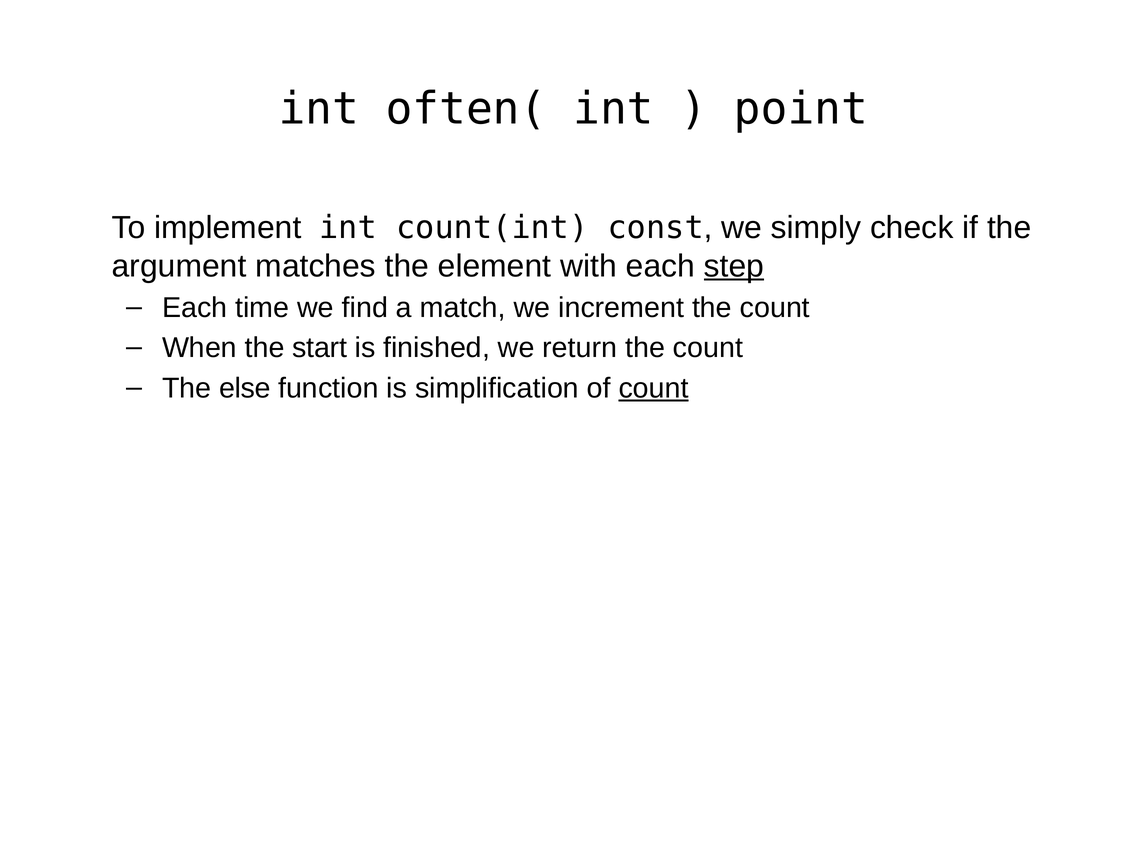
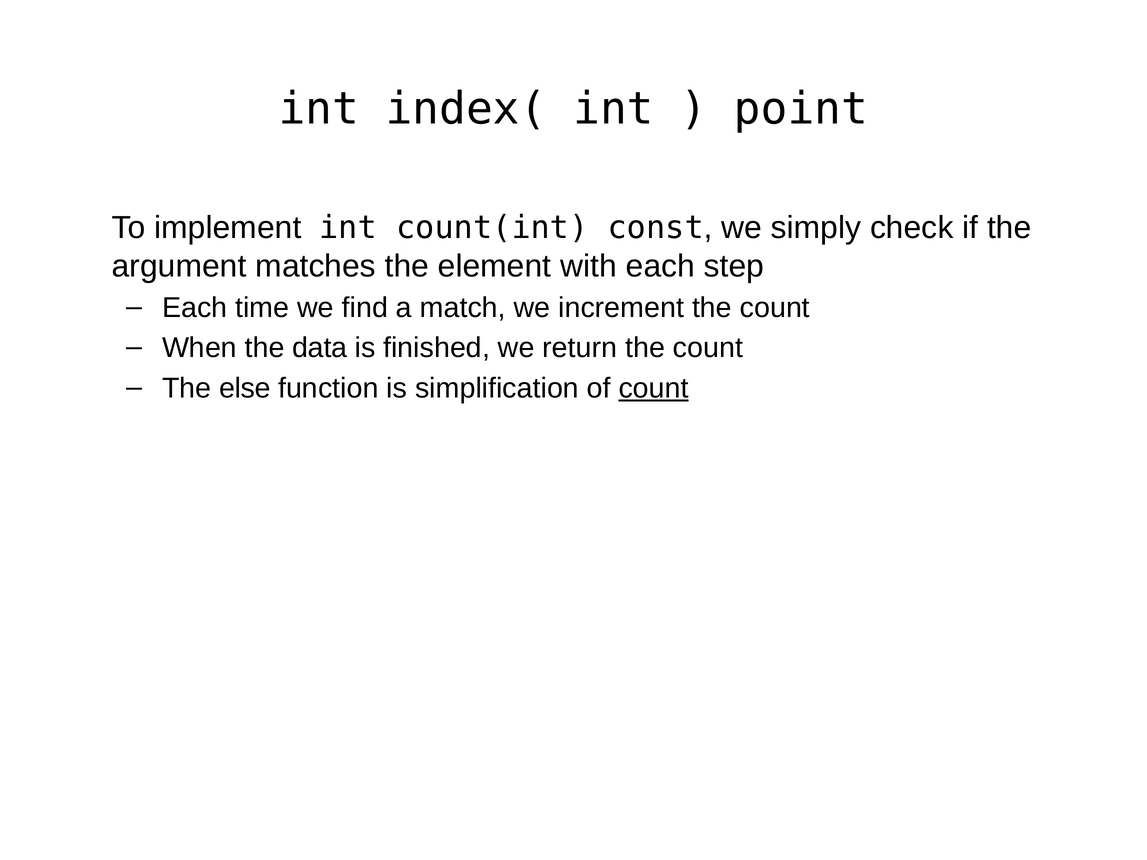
often(: often( -> index( (466, 109)
step underline: present -> none (734, 266)
start: start -> data (320, 348)
